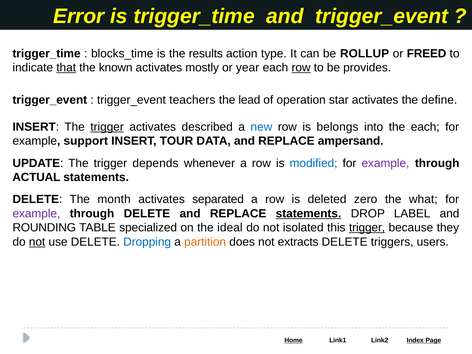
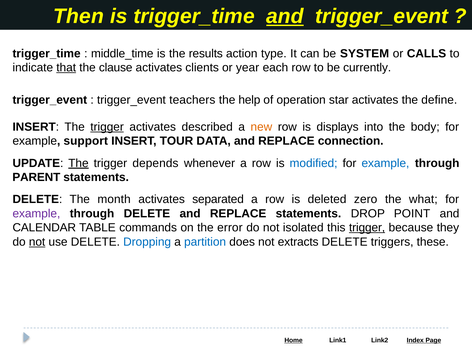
Error: Error -> Then (79, 16)
and underline: none -> present (285, 16)
blocks_time: blocks_time -> middle_time (122, 53)
ROLLUP: ROLLUP -> SYSTEM (365, 53)
FREED: FREED -> CALLS (427, 53)
known: known -> clause (116, 68)
mostly: mostly -> clients (202, 68)
row underline: present -> none (301, 68)
provides: provides -> currently (367, 68)
lead: lead -> help (249, 100)
new colour: blue -> orange (261, 127)
belongs: belongs -> displays (338, 127)
the each: each -> body (425, 127)
ampersand: ampersand -> connection (351, 141)
The underline: none -> present (78, 163)
example colour: purple -> blue (385, 163)
ACTUAL: ACTUAL -> PARENT (36, 177)
statements underline: present -> none (308, 213)
LABEL: LABEL -> POINT (412, 213)
ROUNDING: ROUNDING -> CALENDAR (44, 228)
specialized: specialized -> commands (148, 228)
ideal: ideal -> error (230, 228)
partition colour: orange -> blue (205, 242)
users: users -> these (433, 242)
